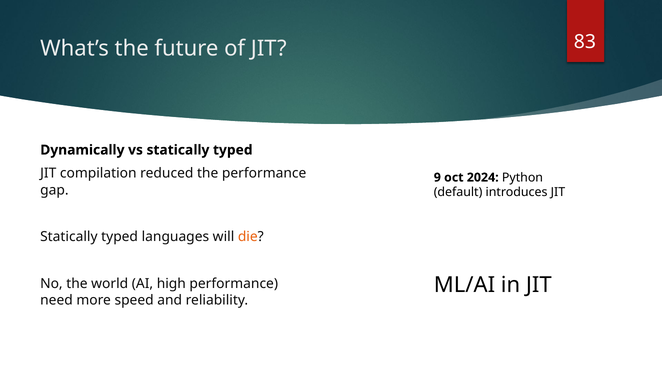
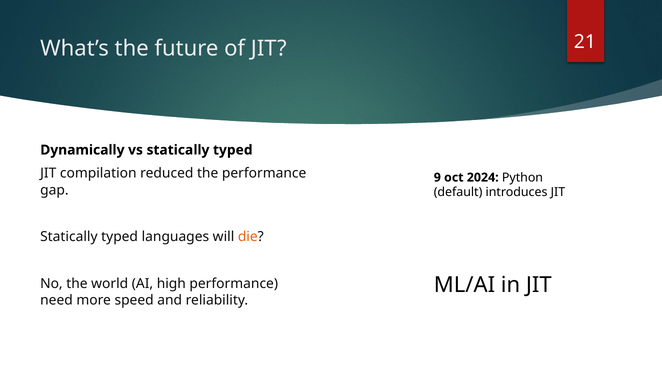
83: 83 -> 21 (585, 42)
